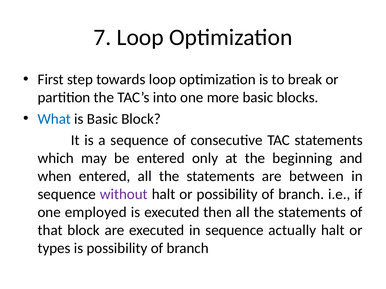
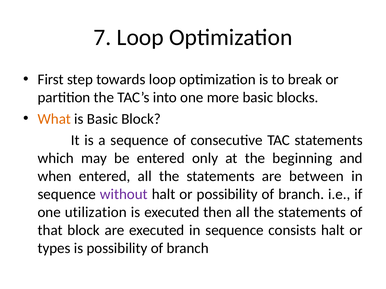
What colour: blue -> orange (54, 119)
employed: employed -> utilization (96, 213)
actually: actually -> consists (292, 231)
